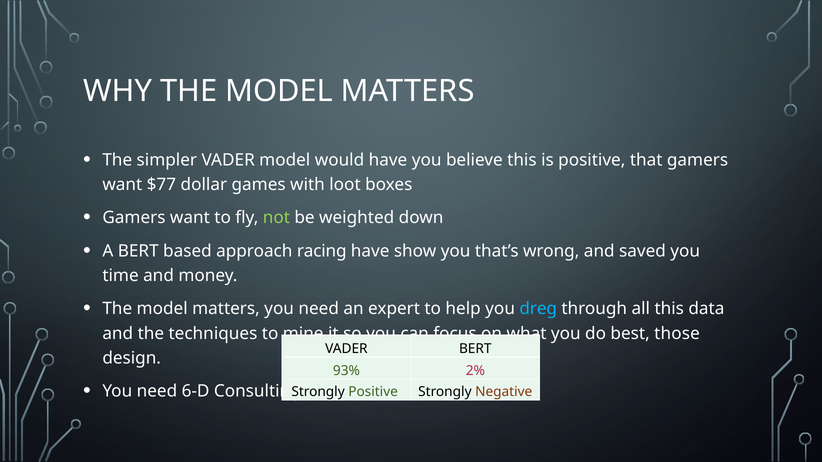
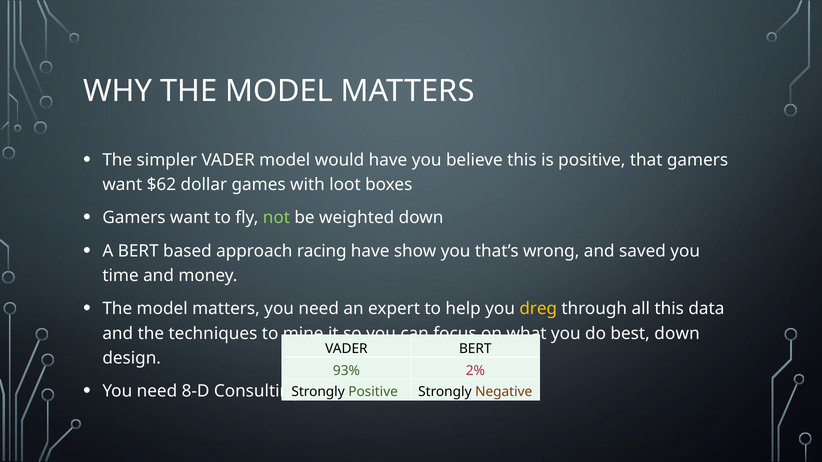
$77: $77 -> $62 (161, 185)
dreg colour: light blue -> yellow (538, 309)
best those: those -> down (677, 334)
6-D: 6-D -> 8-D (196, 392)
